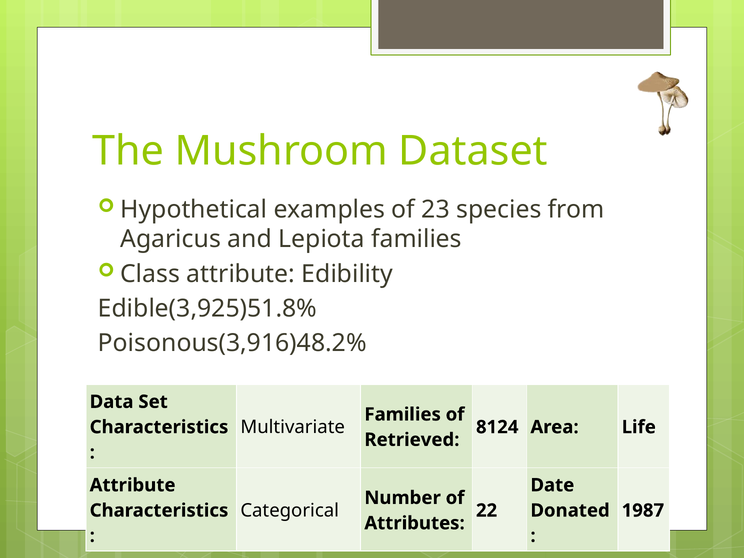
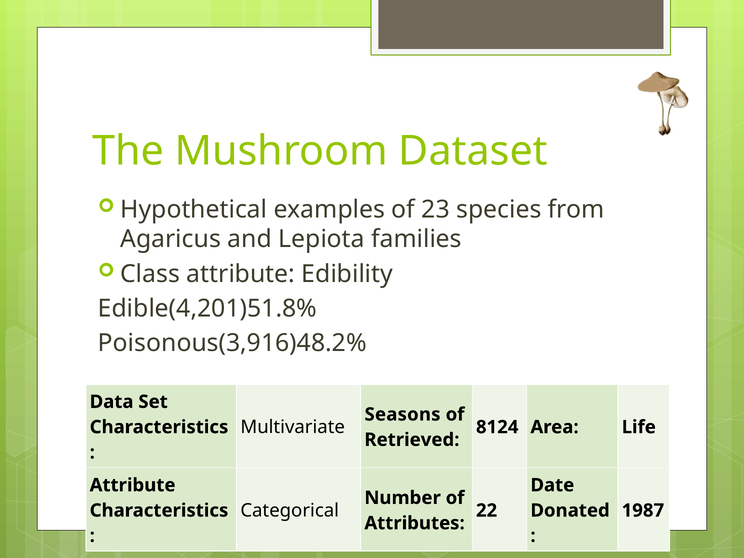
Edible(3,925)51.8%: Edible(3,925)51.8% -> Edible(4,201)51.8% (207, 309)
Families: Families -> Seasons (403, 414)
